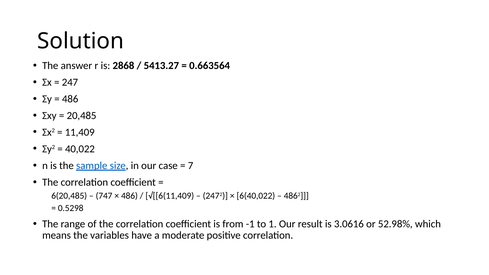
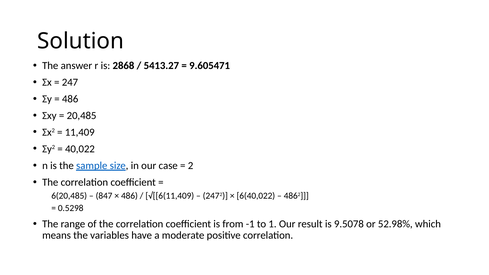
0.663564: 0.663564 -> 9.605471 (210, 66)
7: 7 -> 2 (191, 166)
747: 747 -> 847 (104, 196)
3.0616: 3.0616 -> 9.5078 (349, 224)
